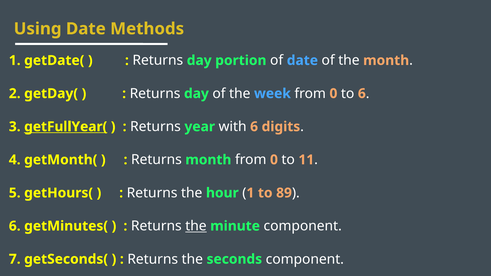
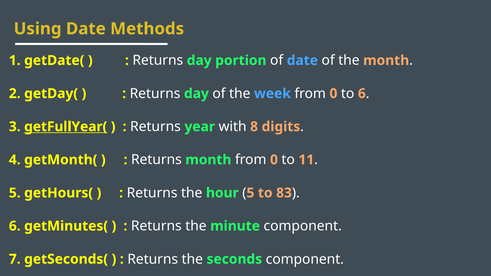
with 6: 6 -> 8 (254, 127)
1: 1 -> 5 (250, 193)
89: 89 -> 83 (284, 193)
the underline: present -> none (196, 226)
